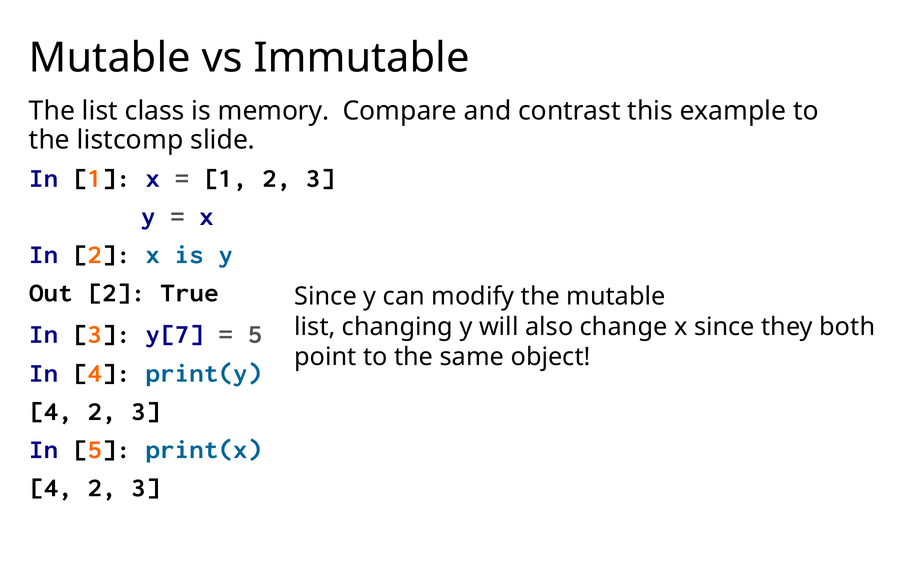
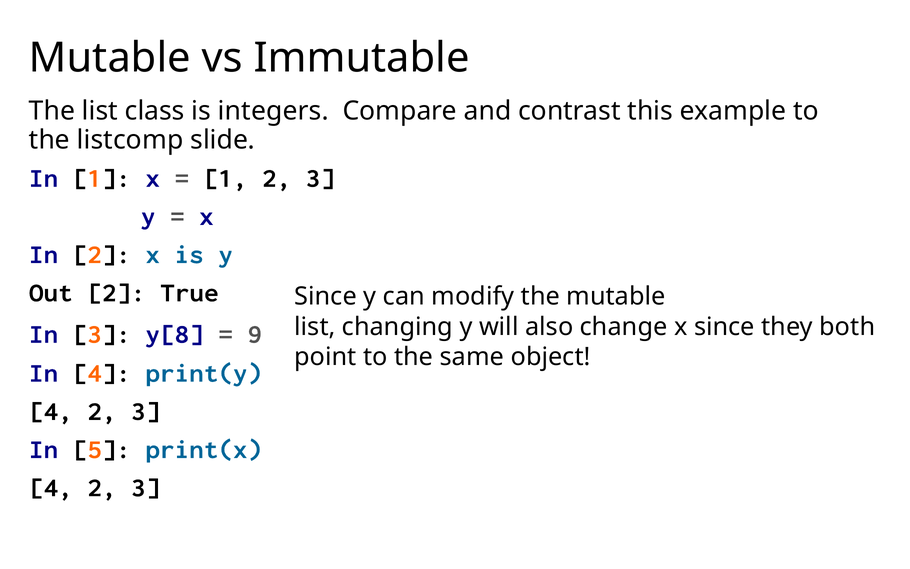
memory: memory -> integers (273, 111)
y[7: y[7 -> y[8 (175, 334)
5: 5 -> 9 (255, 334)
